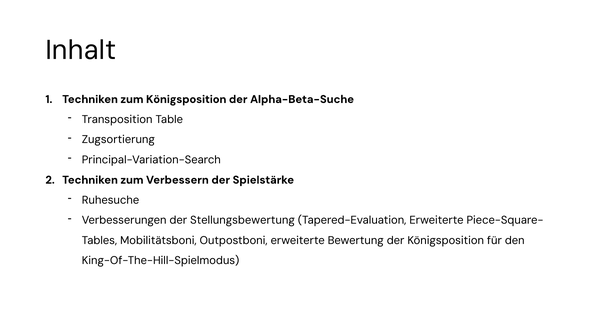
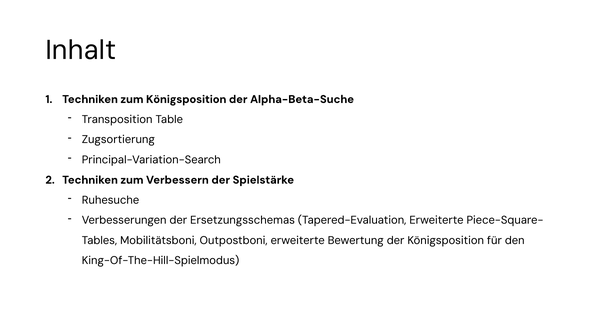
Stellungsbewertung: Stellungsbewertung -> Ersetzungsschemas (243, 220)
